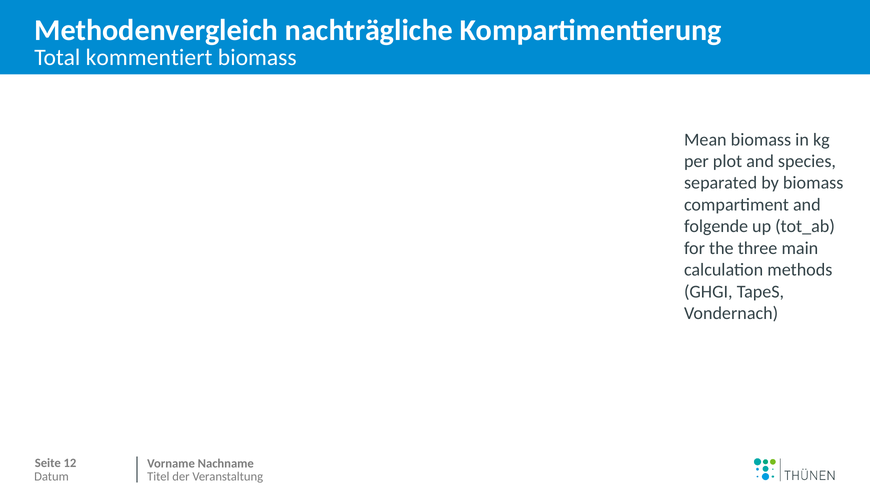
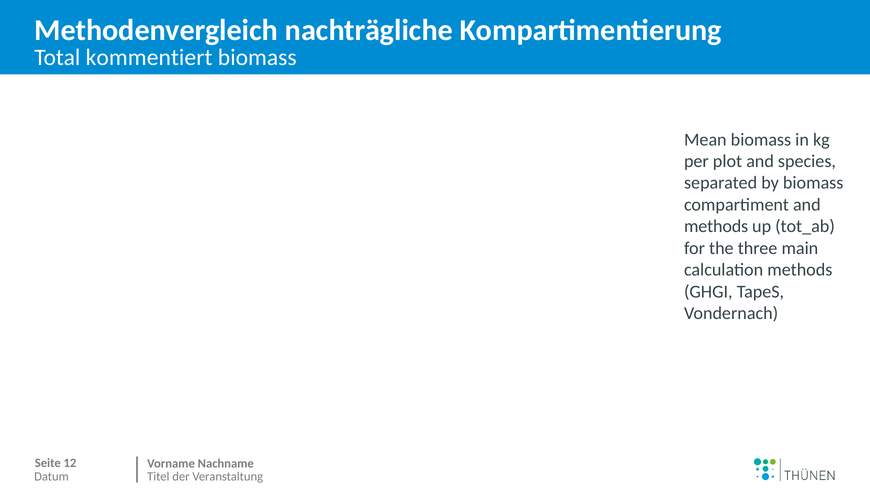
folgende: folgende -> methods (716, 227)
